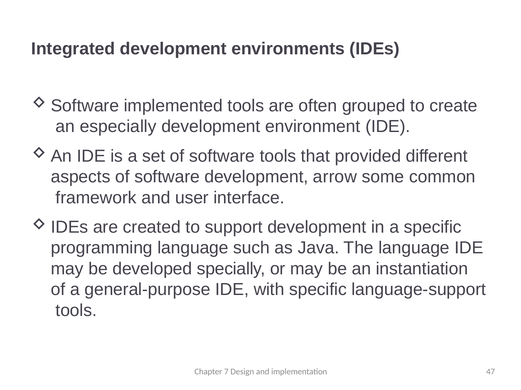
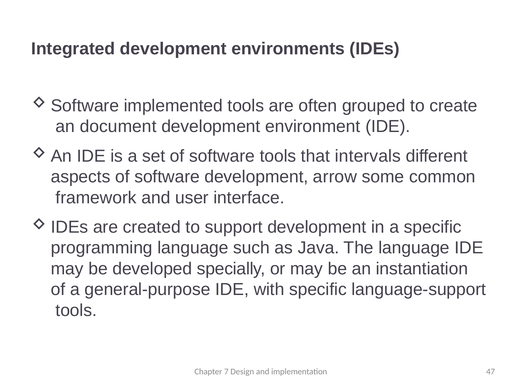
especially: especially -> document (118, 127)
provided: provided -> intervals (368, 156)
